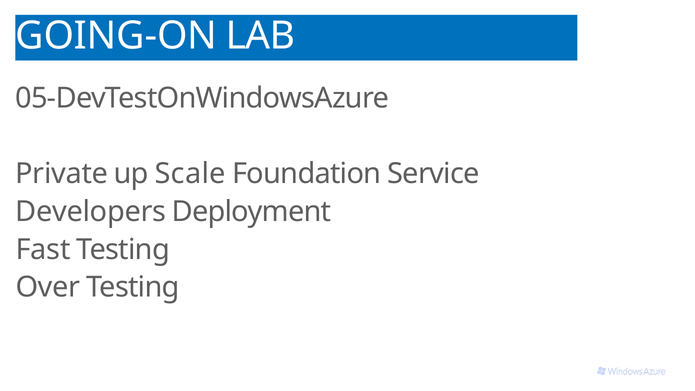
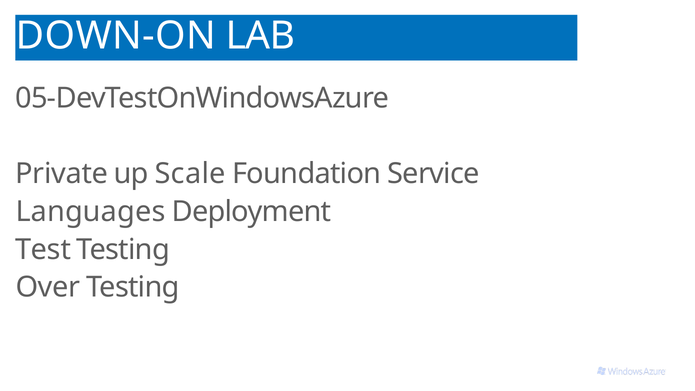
GOING-ON: GOING-ON -> DOWN-ON (116, 36)
Developers: Developers -> Languages (91, 212)
Fast: Fast -> Test (43, 249)
